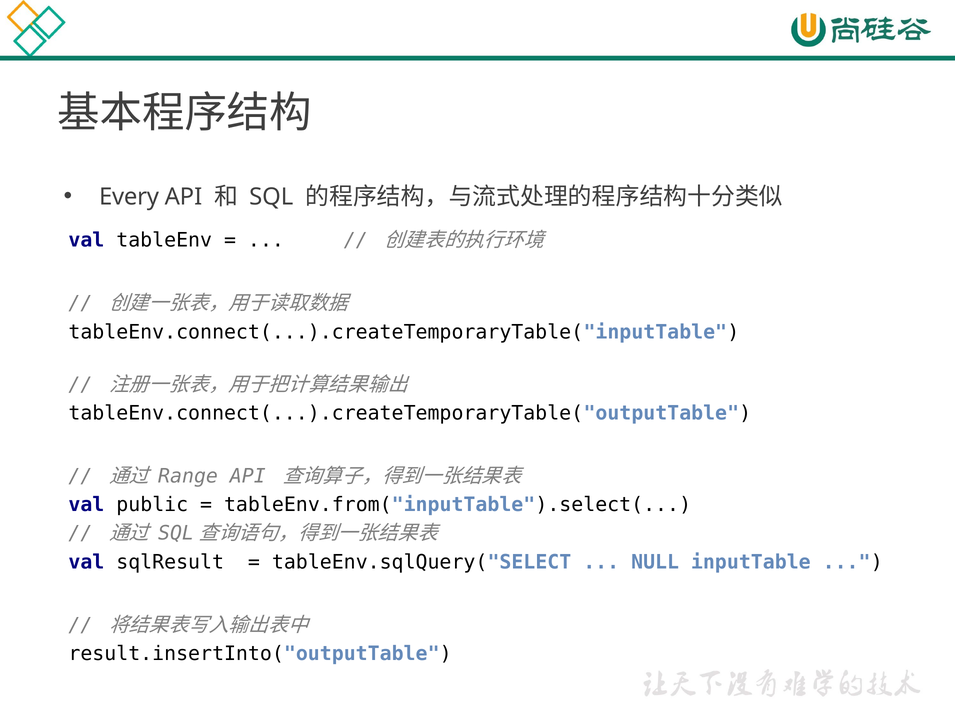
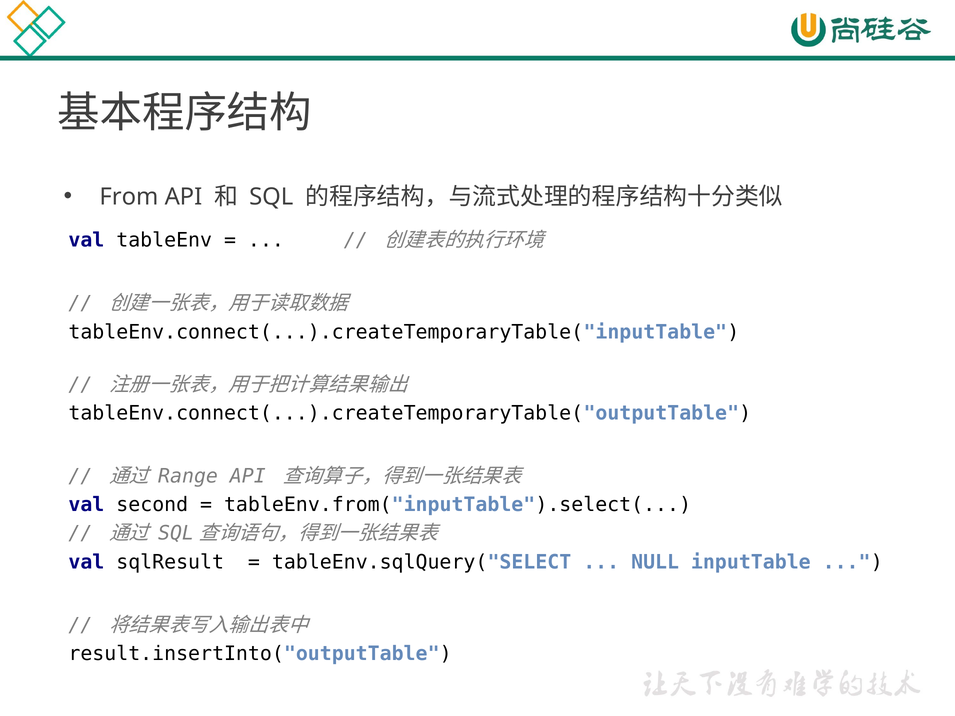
Every: Every -> From (129, 197)
public: public -> second (152, 505)
